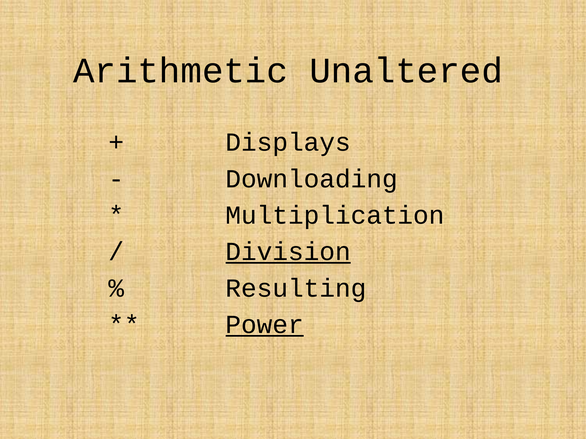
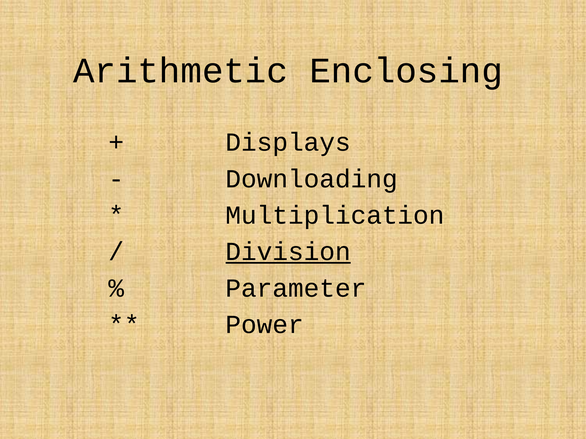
Unaltered: Unaltered -> Enclosing (406, 71)
Resulting: Resulting -> Parameter (296, 288)
Power underline: present -> none (265, 325)
